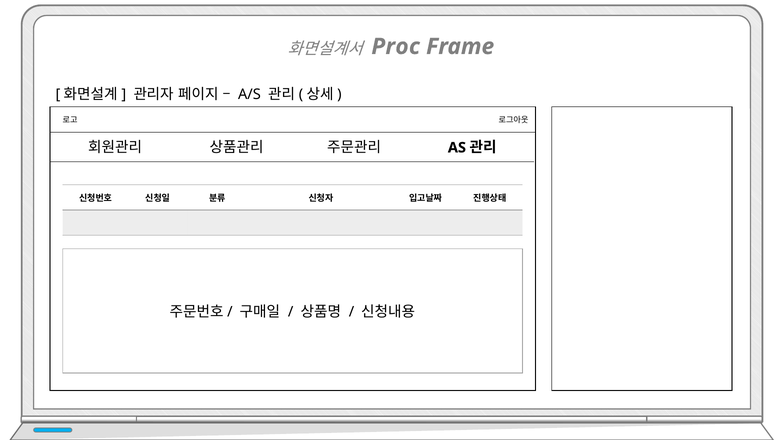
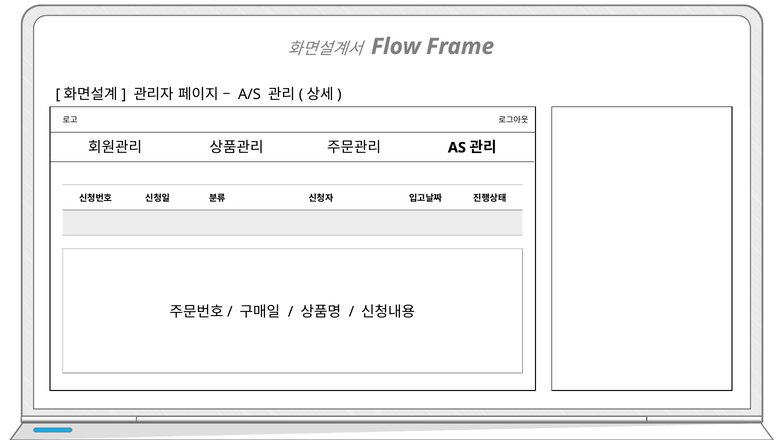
Proc: Proc -> Flow (396, 47)
